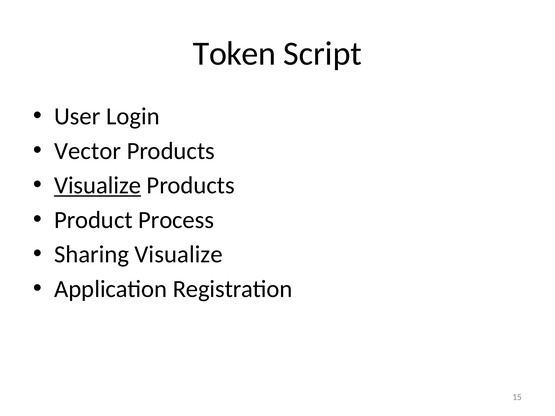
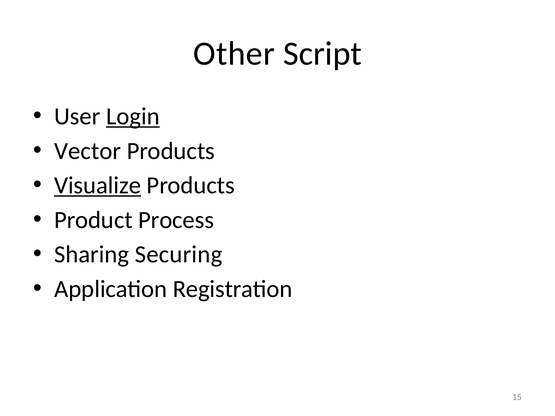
Token: Token -> Other (234, 54)
Login underline: none -> present (133, 116)
Sharing Visualize: Visualize -> Securing (179, 255)
